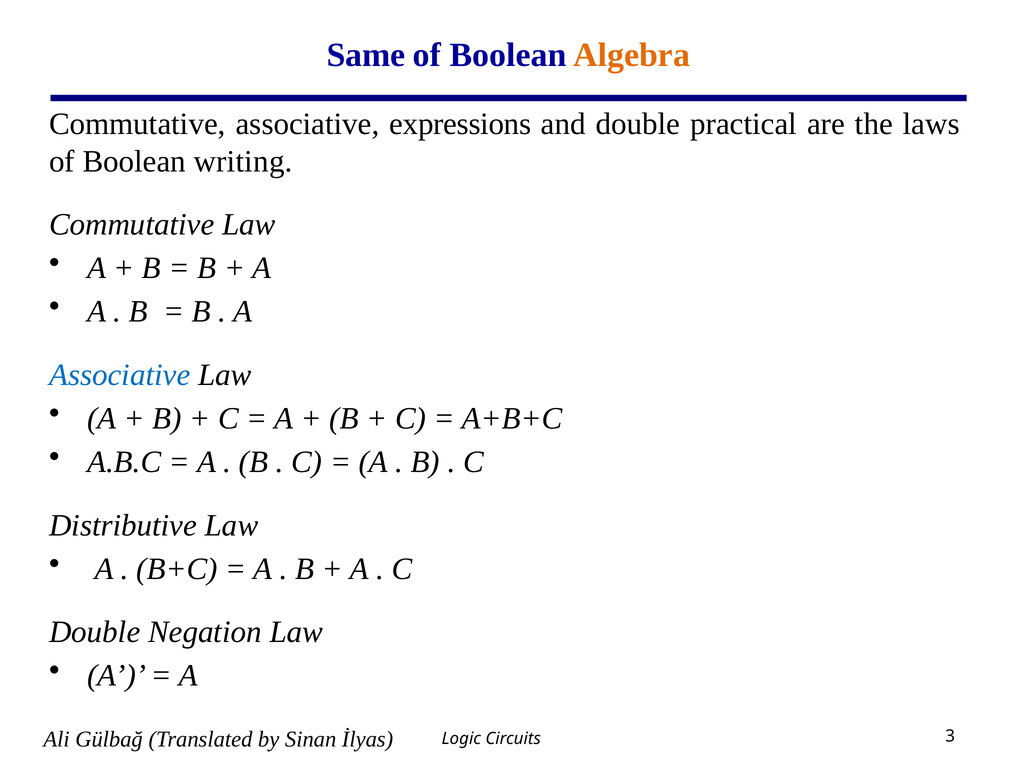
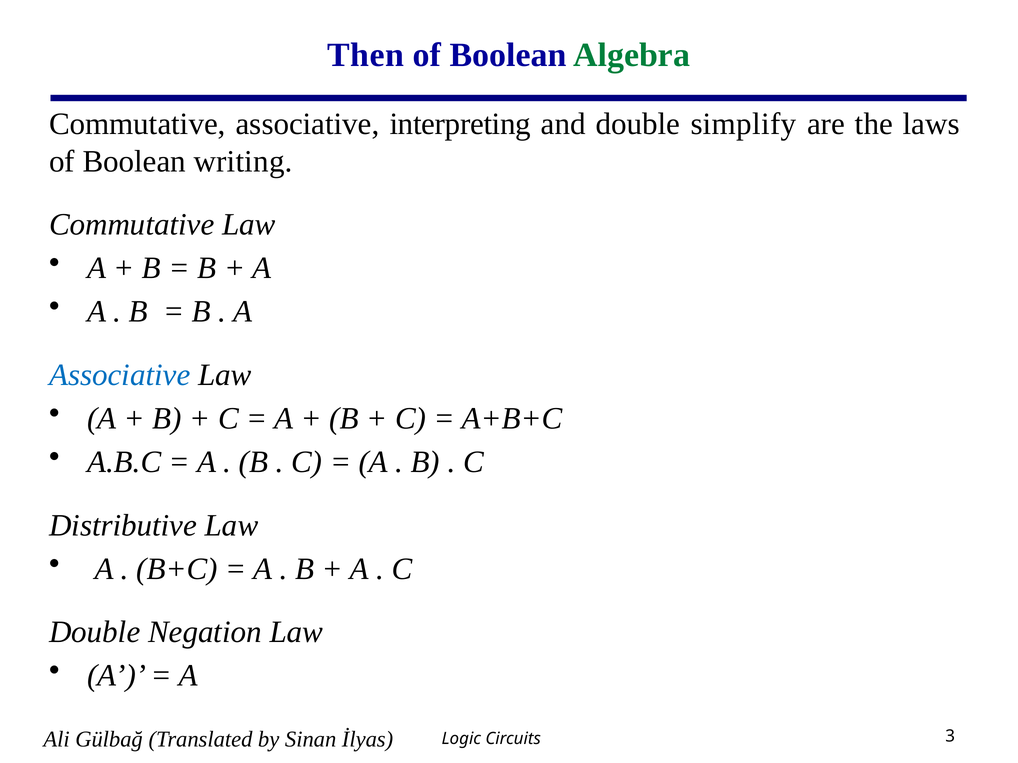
Same: Same -> Then (366, 55)
Algebra colour: orange -> green (632, 55)
expressions: expressions -> interpreting (460, 124)
practical: practical -> simplify (743, 124)
